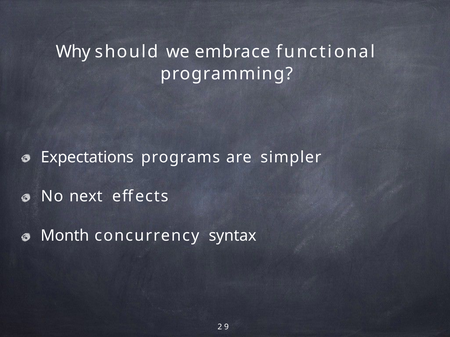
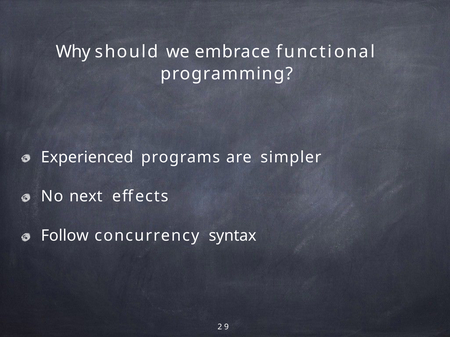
Expectations: Expectations -> Experienced (87, 157)
Month: Month -> Follow (65, 236)
